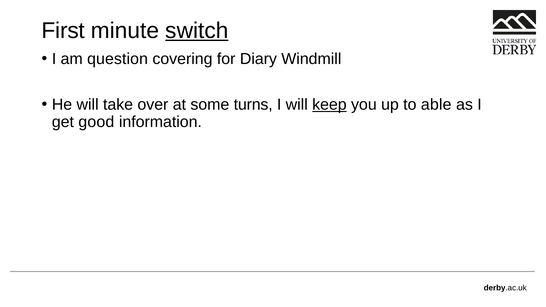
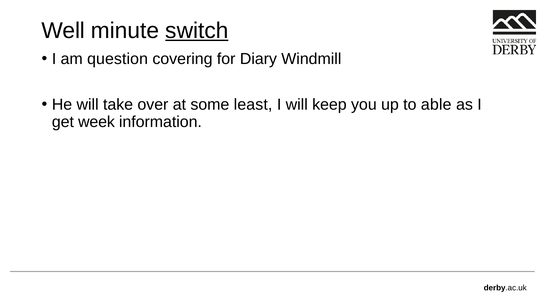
First: First -> Well (63, 31)
turns: turns -> least (253, 105)
keep underline: present -> none (329, 105)
good: good -> week (97, 122)
